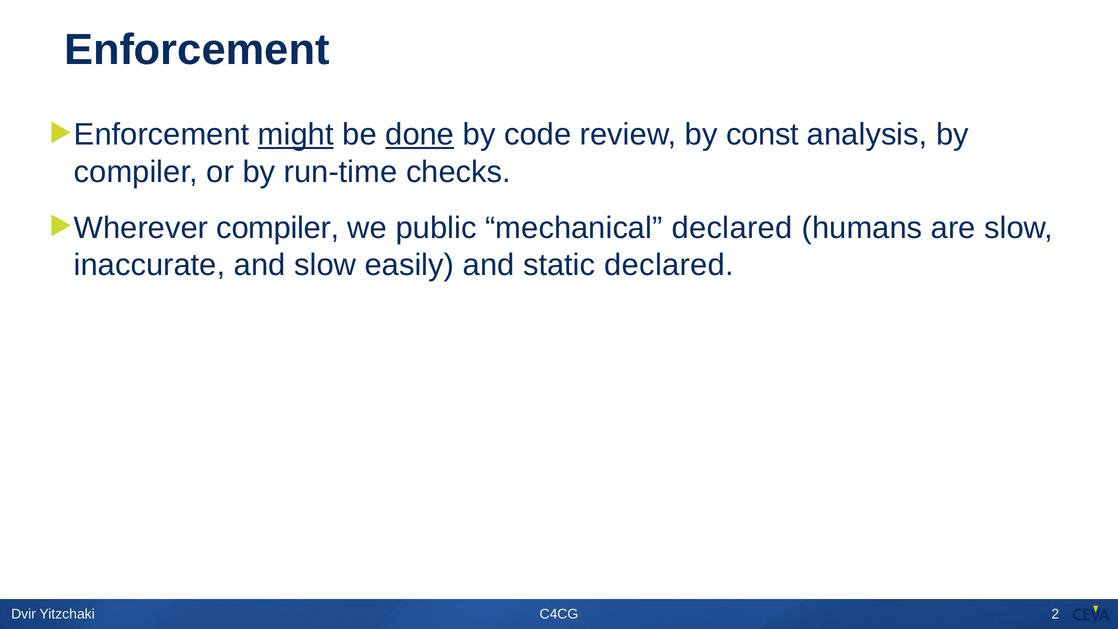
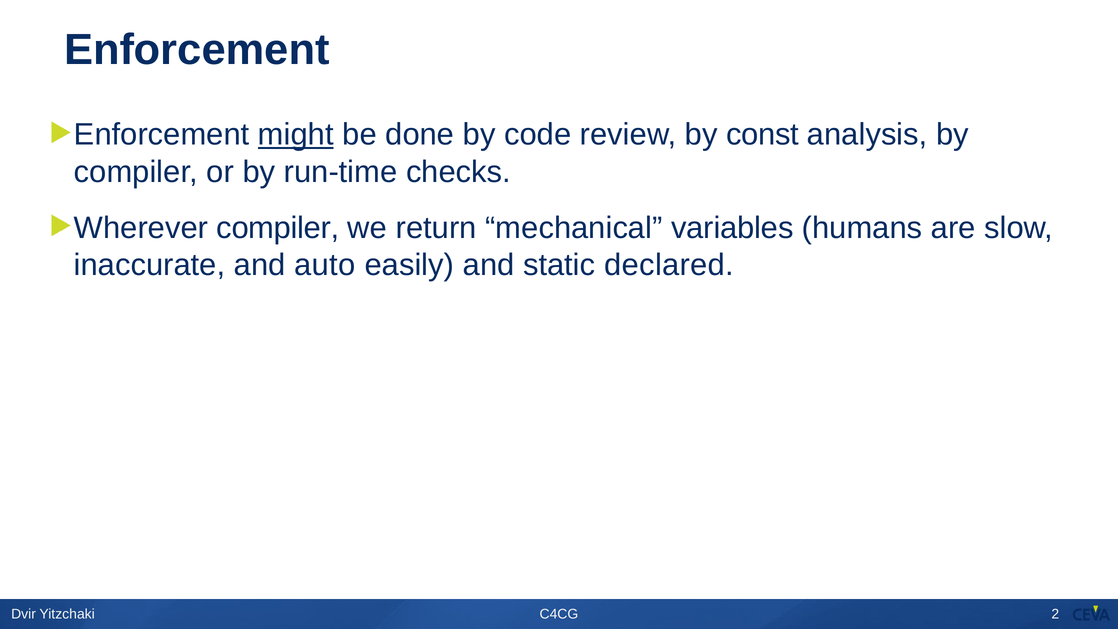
done underline: present -> none (420, 135)
public: public -> return (436, 228)
mechanical declared: declared -> variables (732, 228)
and slow: slow -> auto (325, 265)
